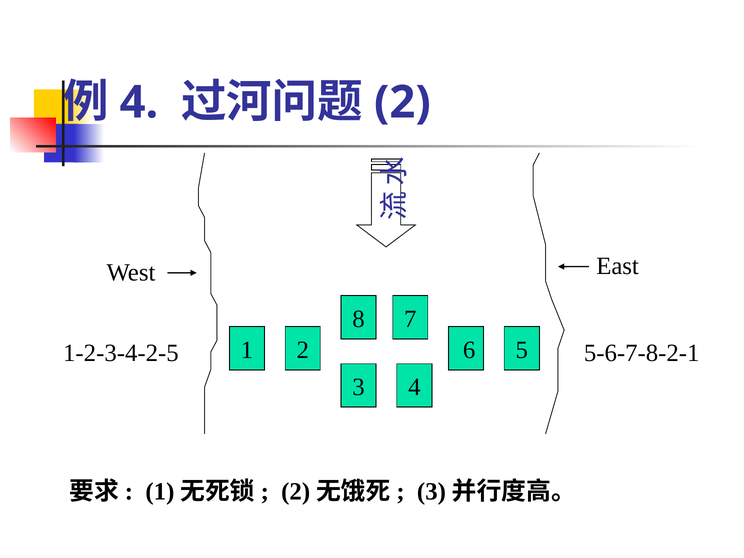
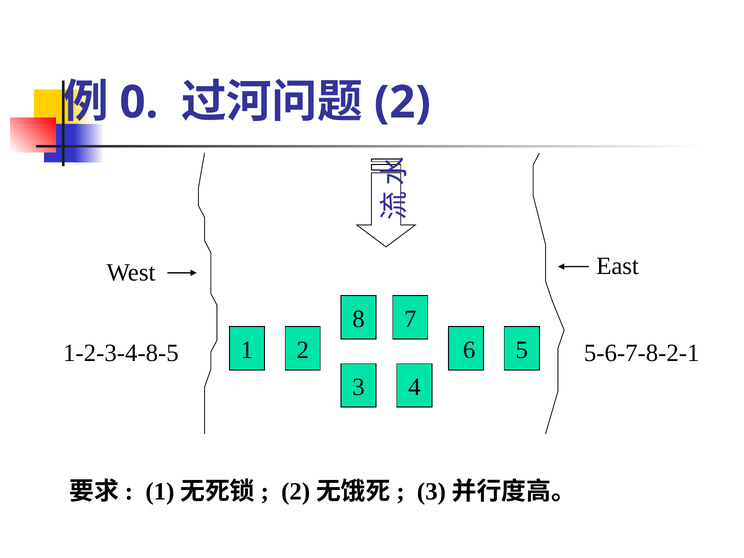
4: 4 -> 0 (139, 102)
1-2-3-4-2-5: 1-2-3-4-2-5 -> 1-2-3-4-8-5 (121, 353)
